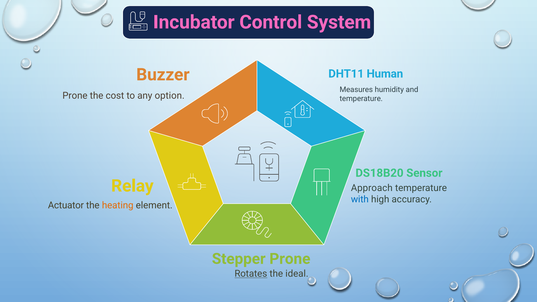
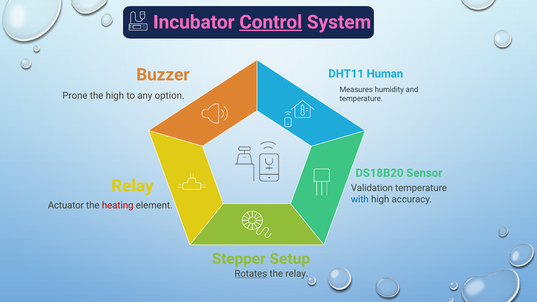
Control underline: none -> present (271, 22)
the cost: cost -> high (115, 96)
Approach: Approach -> Validation (372, 188)
heating colour: orange -> red (118, 205)
Stepper Prone: Prone -> Setup (290, 259)
the ideal: ideal -> relay (297, 274)
